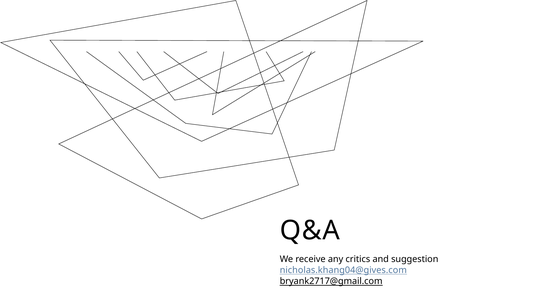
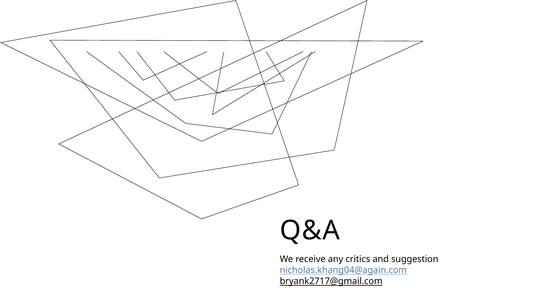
nicholas.khang04@gives.com: nicholas.khang04@gives.com -> nicholas.khang04@again.com (343, 270)
